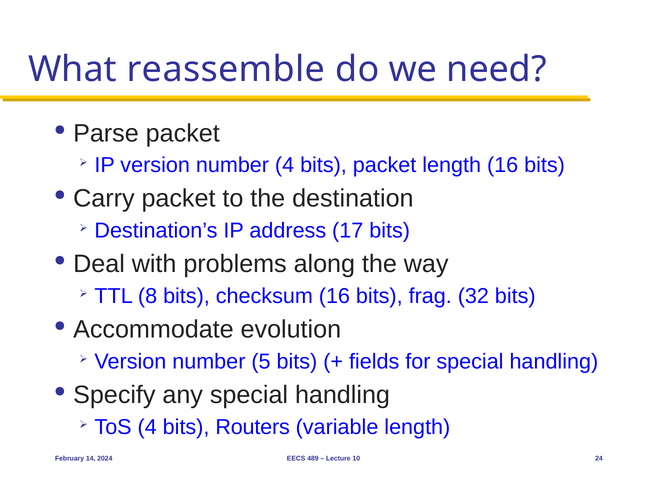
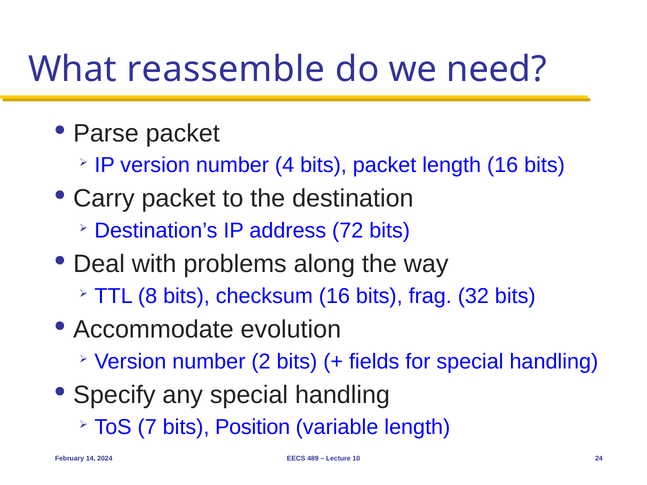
17: 17 -> 72 (348, 231)
5: 5 -> 2 (261, 362)
ToS 4: 4 -> 7 (147, 427)
Routers: Routers -> Position (253, 427)
